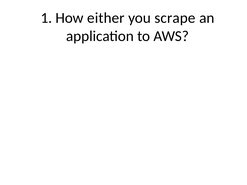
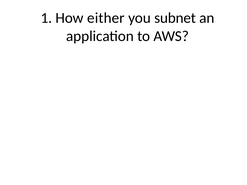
scrape: scrape -> subnet (175, 18)
